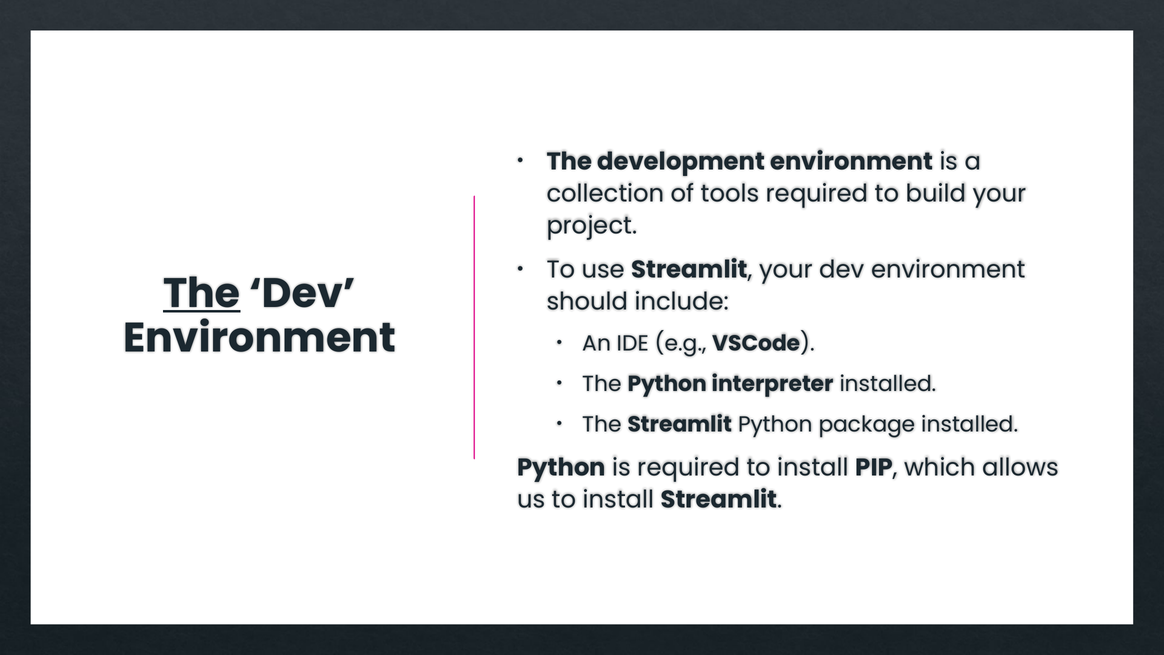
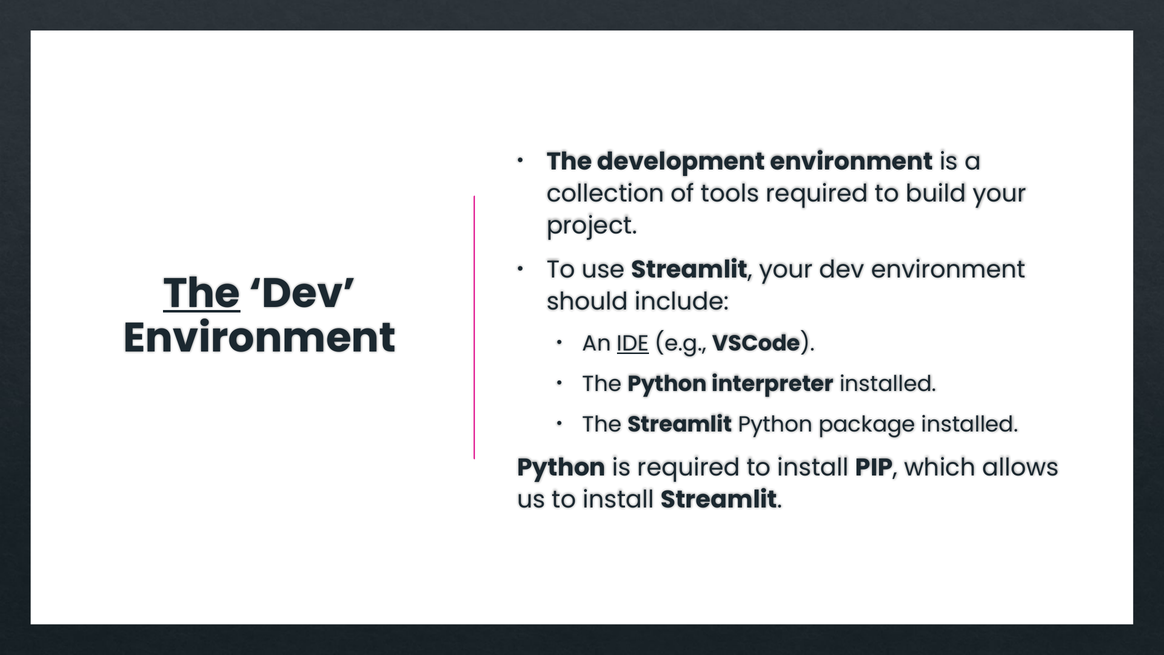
IDE underline: none -> present (633, 344)
